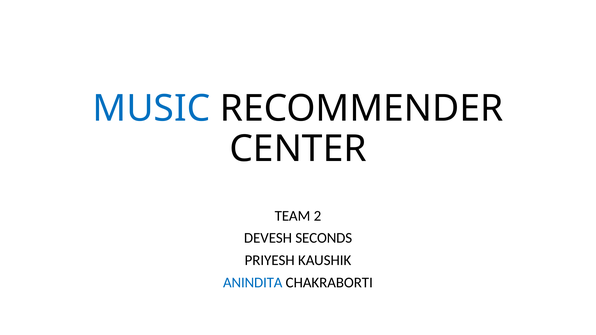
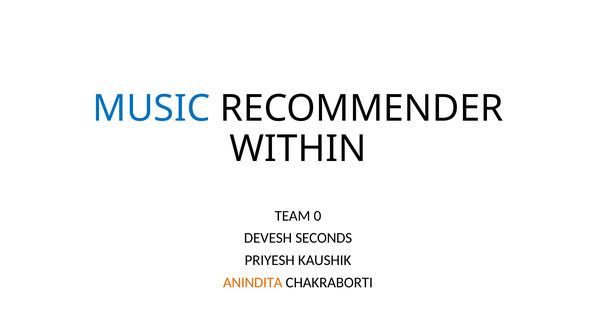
CENTER: CENTER -> WITHIN (298, 149)
2: 2 -> 0 (317, 216)
ANINDITA colour: blue -> orange (253, 283)
